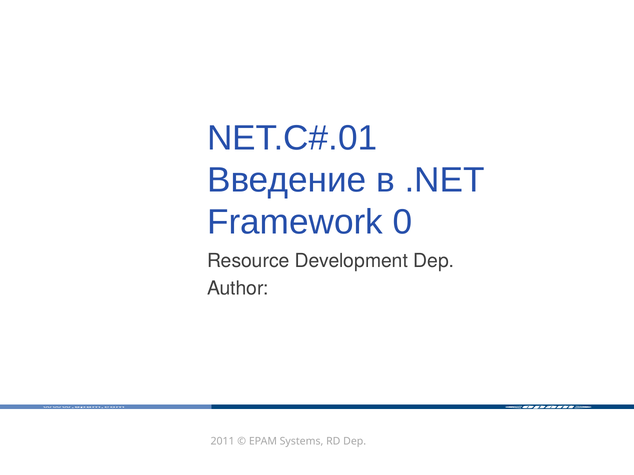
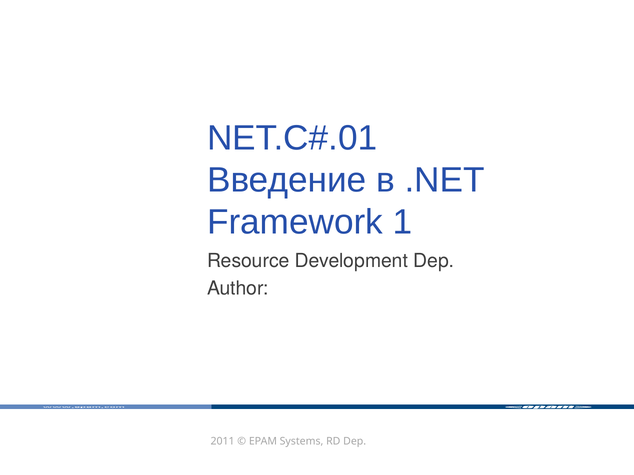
0: 0 -> 1 (402, 223)
